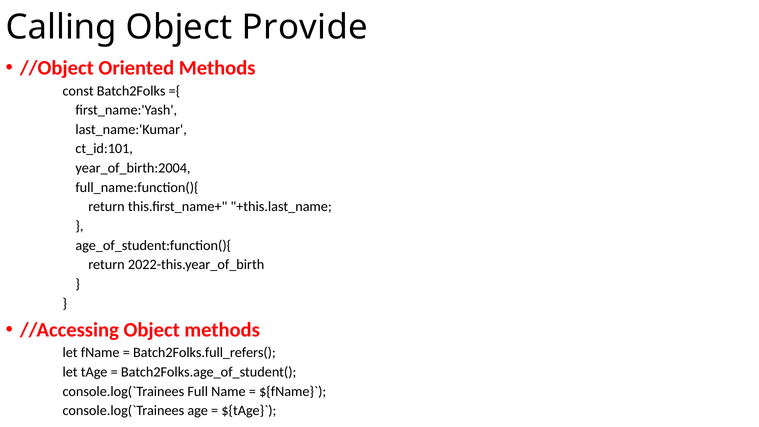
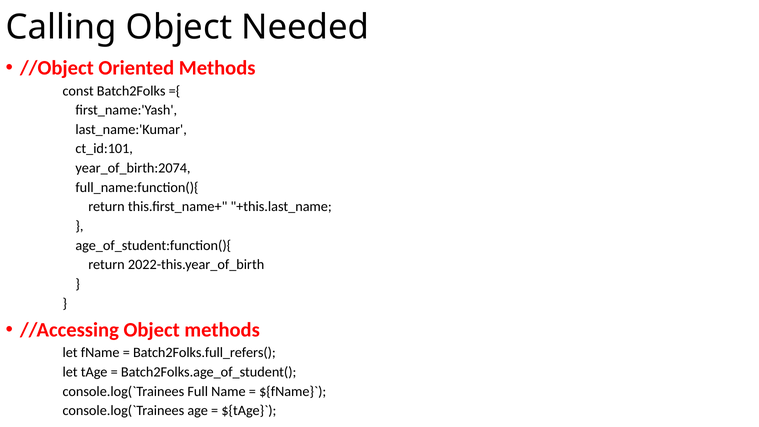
Provide: Provide -> Needed (305, 27)
year_of_birth:2004: year_of_birth:2004 -> year_of_birth:2074 (133, 168)
